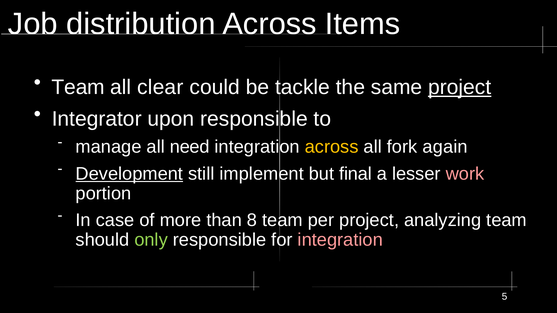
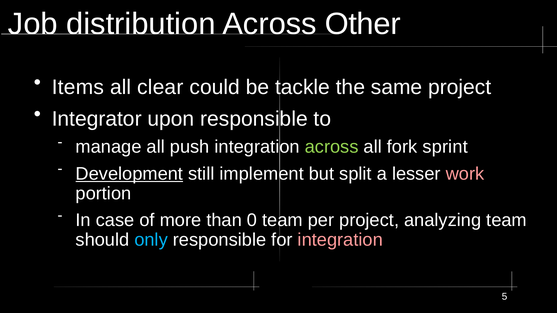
Items: Items -> Other (363, 24)
Team: Team -> Items (78, 87)
project underline: present -> none (460, 87)
need: need -> push (190, 147)
across colour: yellow -> light green (332, 147)
again: again -> sprint (445, 147)
final: final -> split (355, 174)
8: 8 -> 0 (252, 221)
only colour: light green -> light blue (151, 240)
